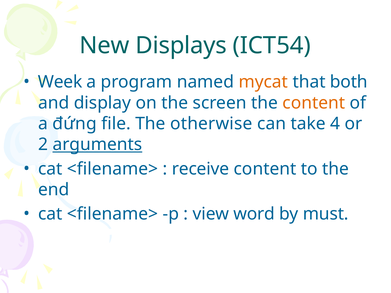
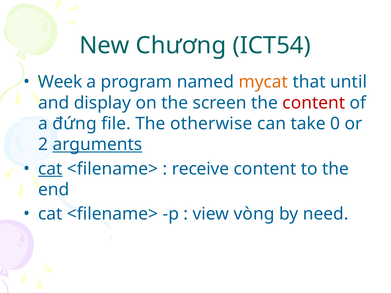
Displays: Displays -> Chương (181, 46)
both: both -> until (349, 82)
content colour: orange -> red (314, 103)
4: 4 -> 0 (335, 124)
cat underline: none -> present (50, 169)
word: word -> vòng (254, 214)
must: must -> need (326, 214)
